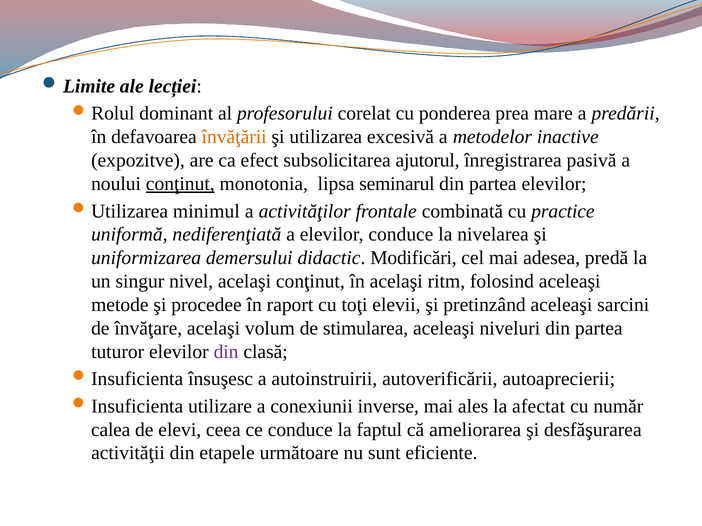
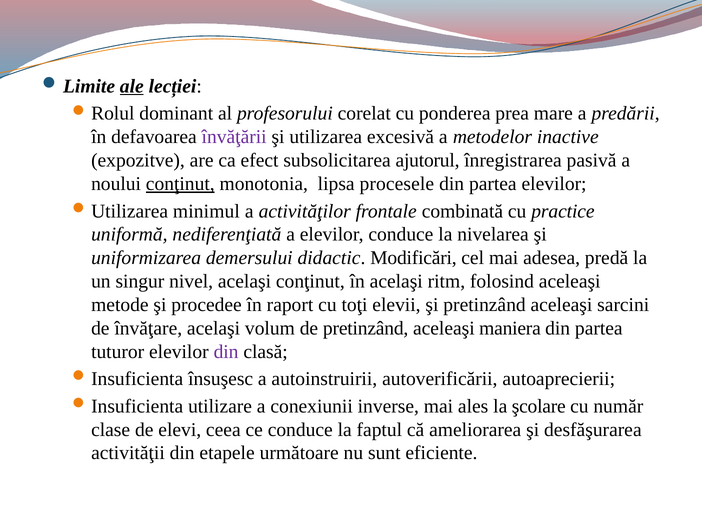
ale underline: none -> present (132, 86)
învăţării colour: orange -> purple (234, 137)
seminarul: seminarul -> procesele (397, 184)
de stimularea: stimularea -> pretinzând (366, 328)
niveluri: niveluri -> maniera (510, 328)
afectat: afectat -> şcolare (539, 407)
calea: calea -> clase (111, 430)
